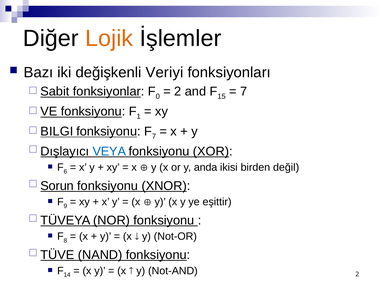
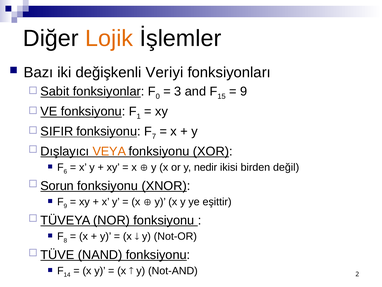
2: 2 -> 3 (178, 91)
7: 7 -> 9 (244, 91)
BILGI: BILGI -> SIFIR (57, 131)
VEYA colour: blue -> orange (109, 151)
anda: anda -> nedir (206, 167)
